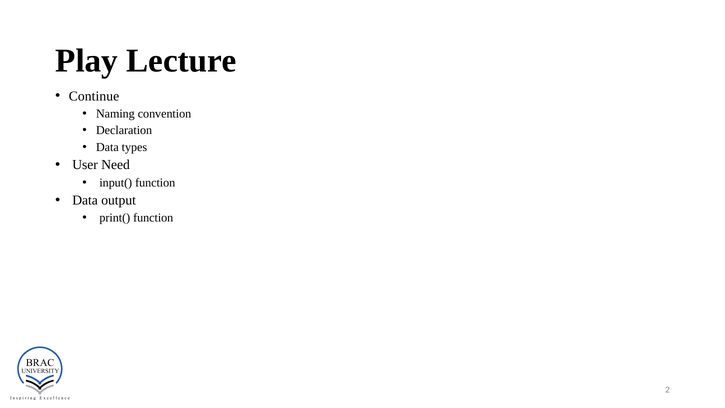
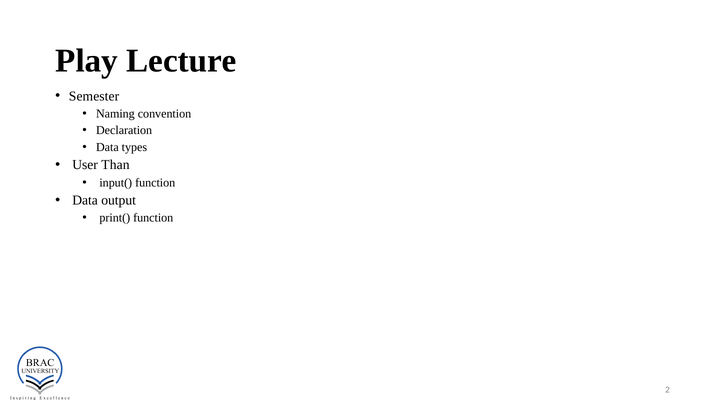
Continue: Continue -> Semester (94, 96)
Need: Need -> Than (116, 165)
